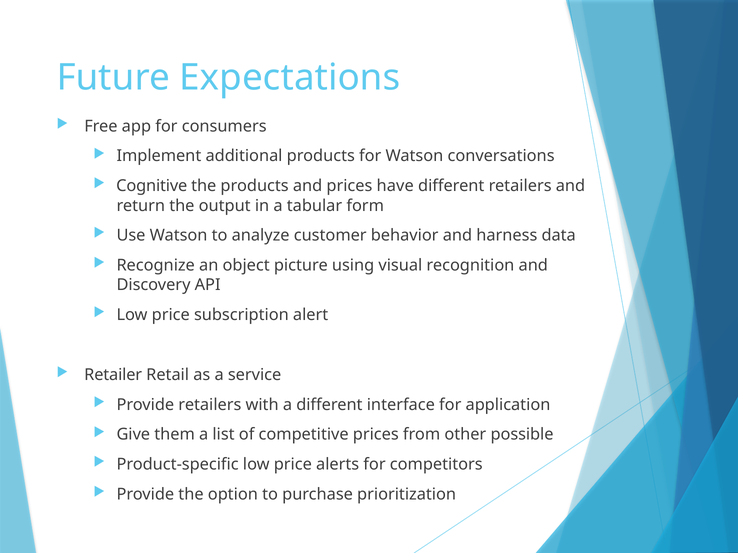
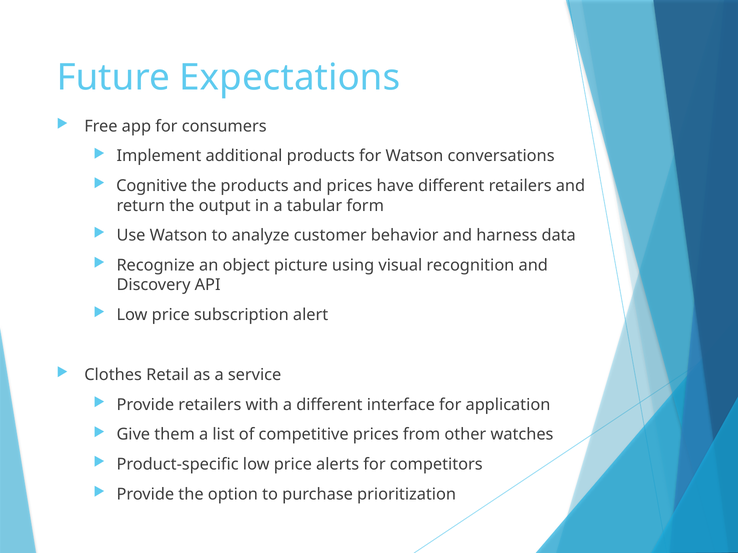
Retailer: Retailer -> Clothes (113, 375)
possible: possible -> watches (522, 435)
